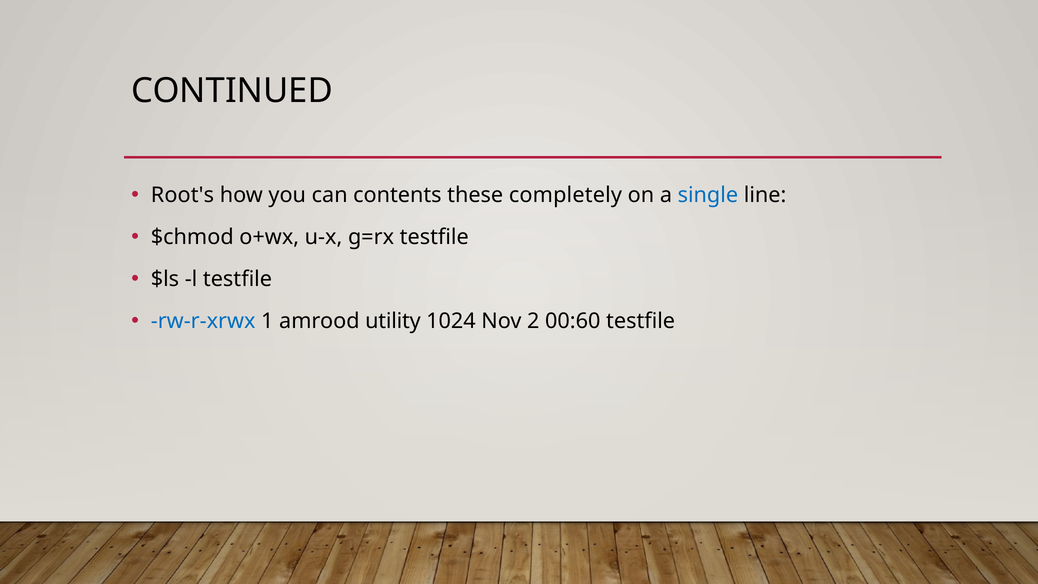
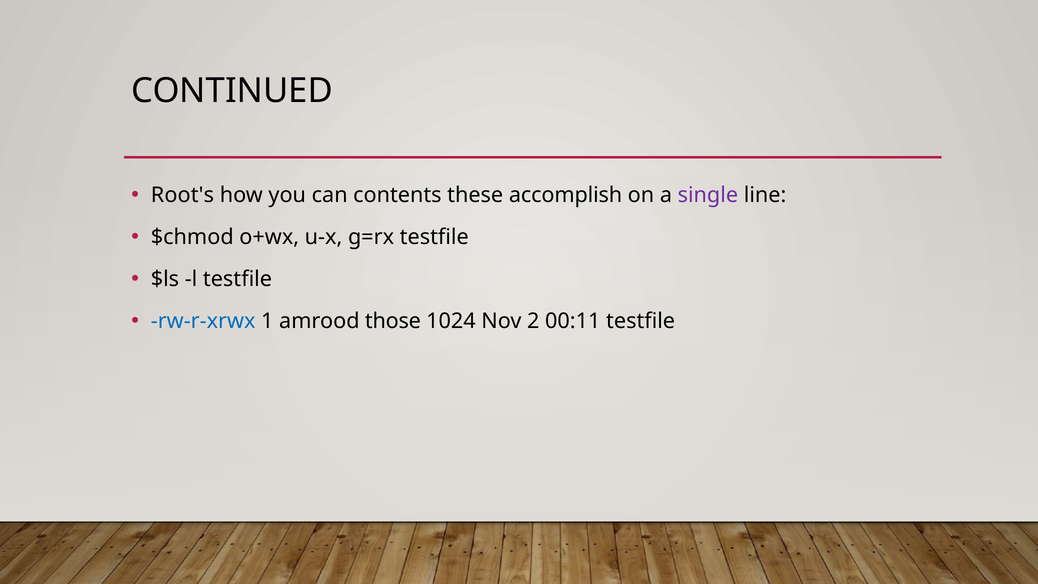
completely: completely -> accomplish (566, 195)
single colour: blue -> purple (708, 195)
utility: utility -> those (393, 321)
00:60: 00:60 -> 00:11 (573, 321)
